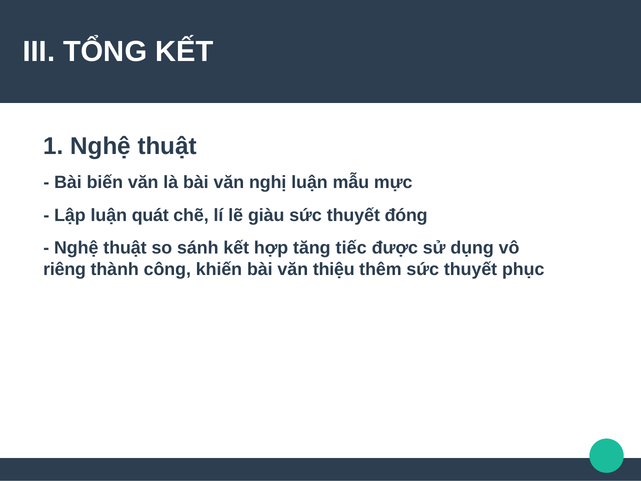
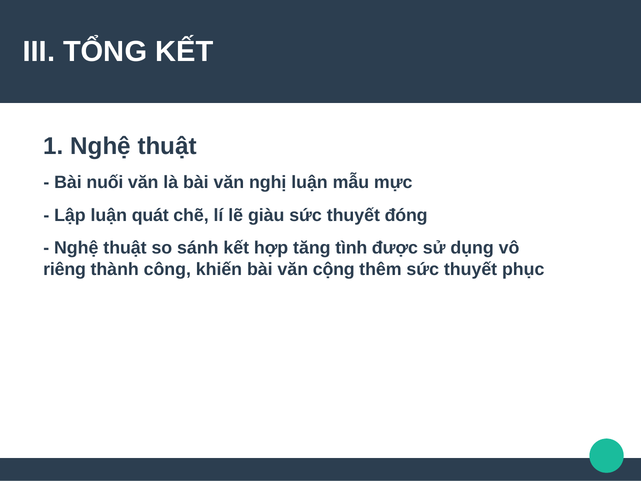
biến: biến -> nuối (105, 183)
tiếc: tiếc -> tình (351, 248)
thiệu: thiệu -> cộng (334, 269)
